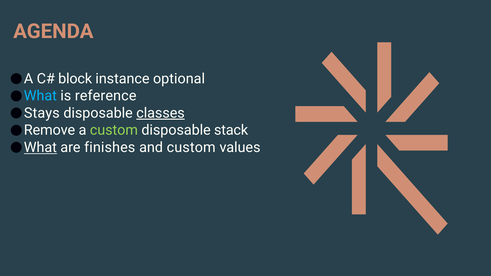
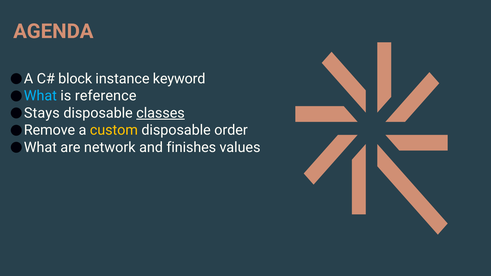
optional: optional -> keyword (179, 79)
custom colour: light green -> yellow (114, 130)
stack: stack -> order (231, 130)
What underline: present -> none (40, 148)
finishes: finishes -> network (110, 148)
and custom: custom -> finishes (191, 148)
